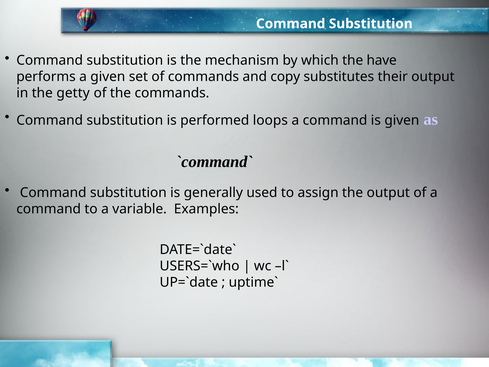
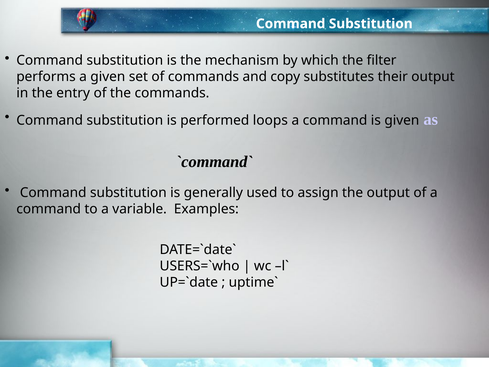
have: have -> filter (382, 60)
getty: getty -> entry (73, 93)
